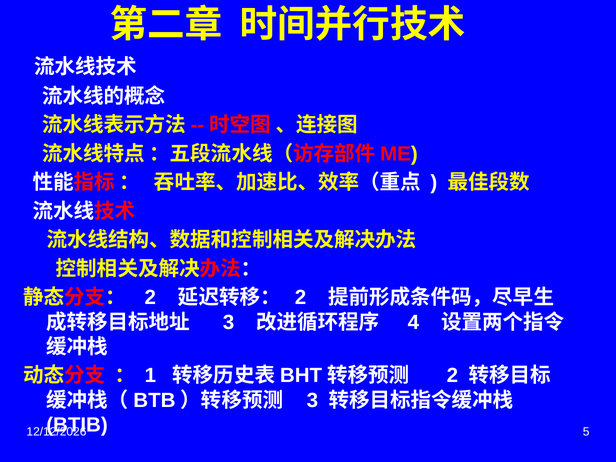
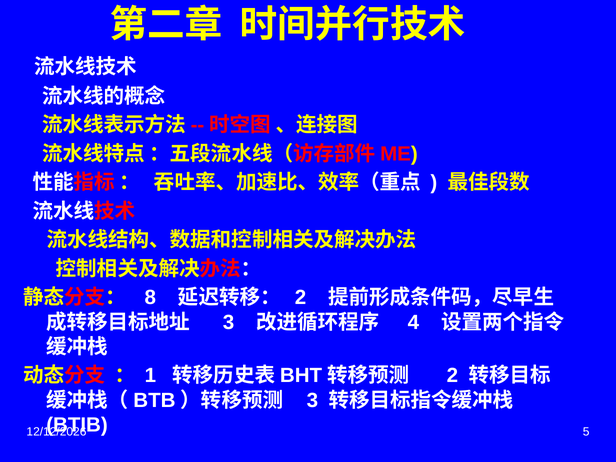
2: 2 -> 8 (150, 298)
